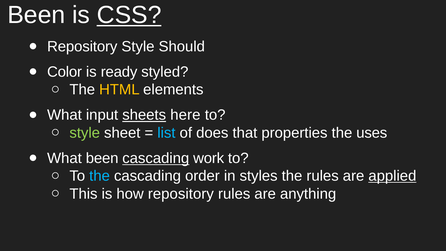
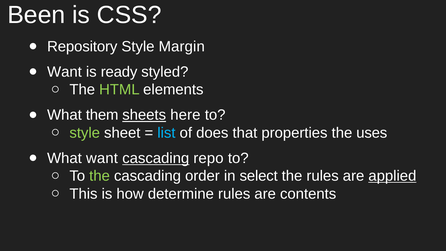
CSS underline: present -> none (129, 15)
Should: Should -> Margin (182, 47)
Color: Color -> Want (64, 72)
HTML colour: yellow -> light green (119, 90)
input: input -> them (102, 115)
What been: been -> want (102, 158)
work: work -> repo (208, 158)
the colour: light blue -> light green (100, 176)
styles: styles -> select (259, 176)
how repository: repository -> determine (181, 194)
anything: anything -> contents (308, 194)
